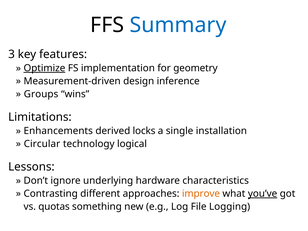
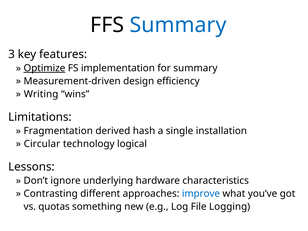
for geometry: geometry -> summary (195, 68)
inference: inference -> efficiency (178, 81)
Groups: Groups -> Writing (41, 94)
Enhancements: Enhancements -> Fragmentation (58, 131)
locks: locks -> hash (144, 131)
improve colour: orange -> blue (201, 194)
you’ve underline: present -> none (263, 194)
